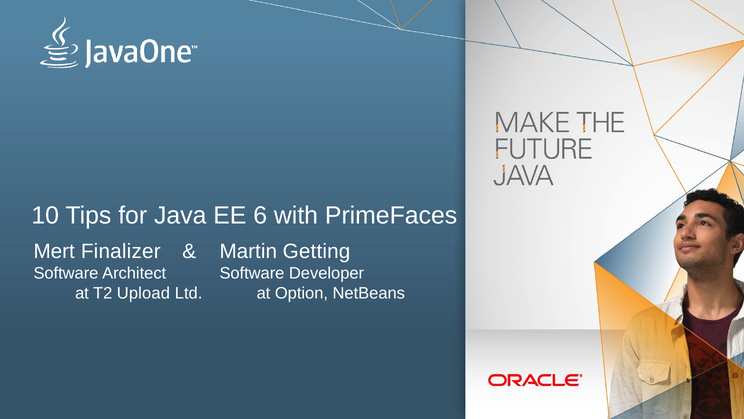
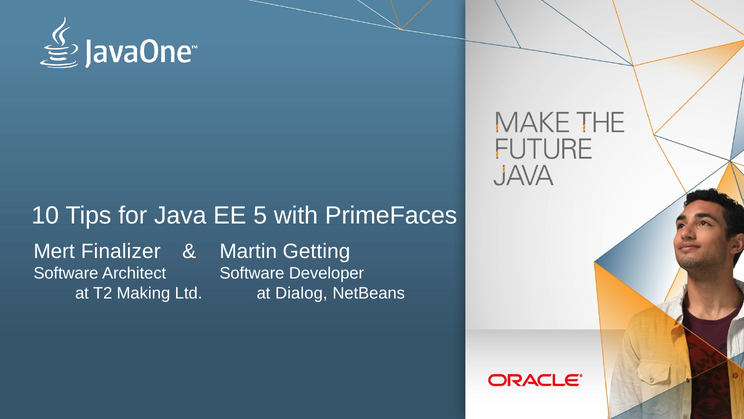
6: 6 -> 5 (260, 215)
Upload: Upload -> Making (143, 293)
Option: Option -> Dialog (301, 293)
